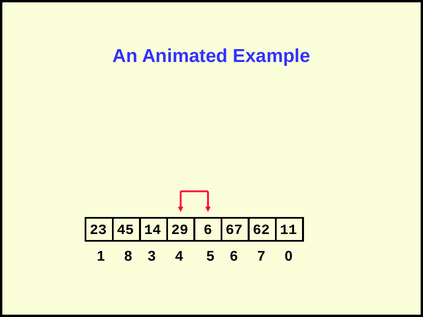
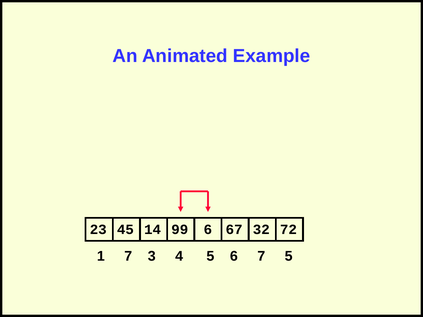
29: 29 -> 99 (180, 230)
62: 62 -> 32 (261, 230)
11: 11 -> 72 (288, 230)
1 8: 8 -> 7 (128, 256)
7 0: 0 -> 5 (289, 256)
